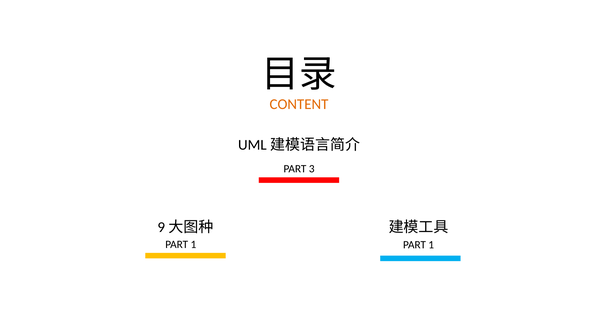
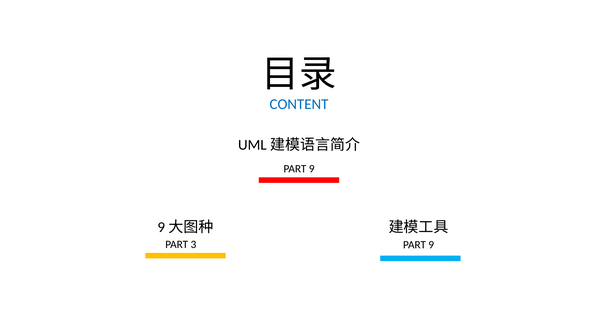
CONTENT colour: orange -> blue (299, 104)
3: 3 -> 9 (312, 169)
1: 1 -> 3 (193, 245)
1: 1 -> 9 (431, 245)
